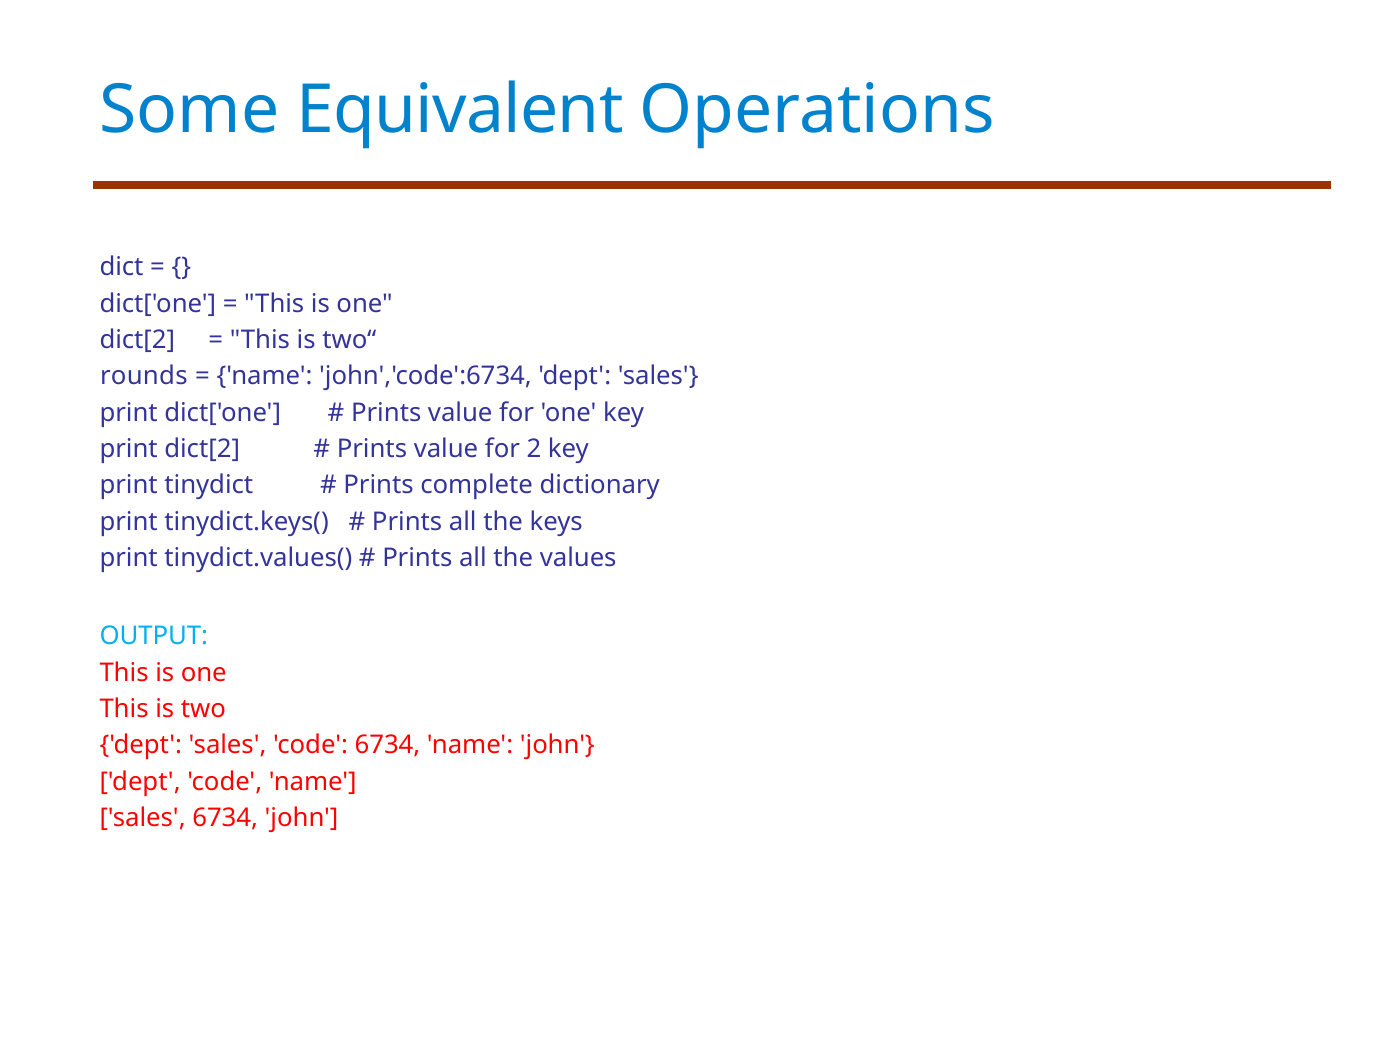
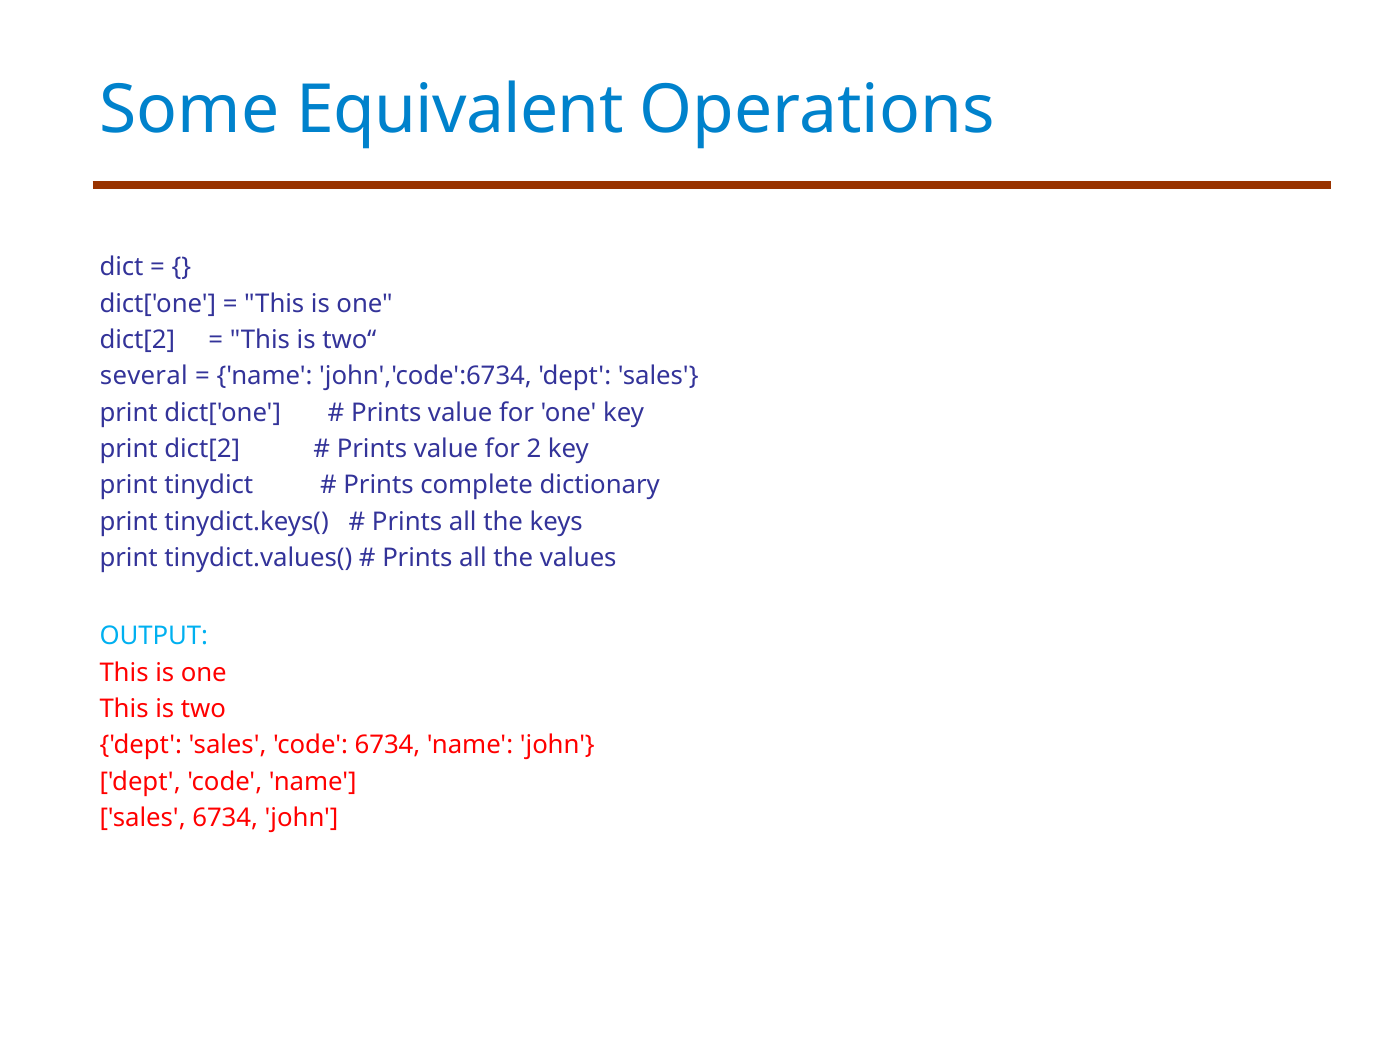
rounds: rounds -> several (144, 376)
